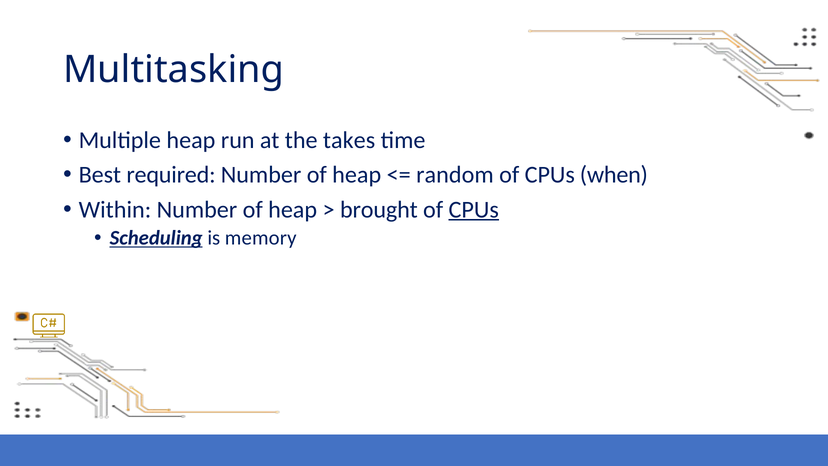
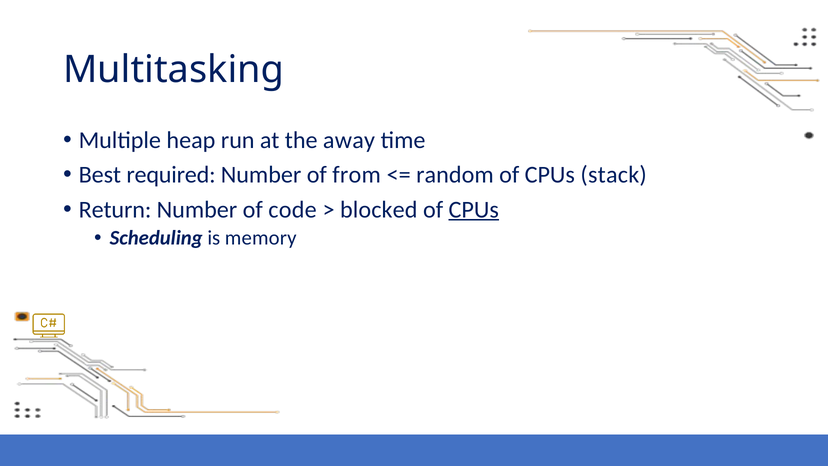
takes: takes -> away (349, 140)
heap: heap -> from (357, 175)
when: when -> stack (614, 175)
Within: Within -> Return (115, 209)
heap: heap -> code (293, 209)
brought: brought -> blocked (379, 209)
Scheduling underline: present -> none (156, 238)
